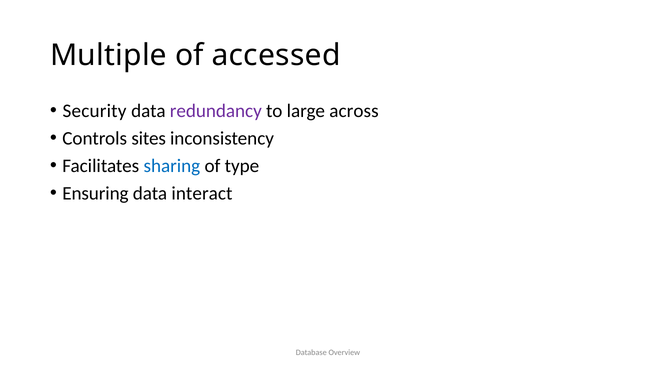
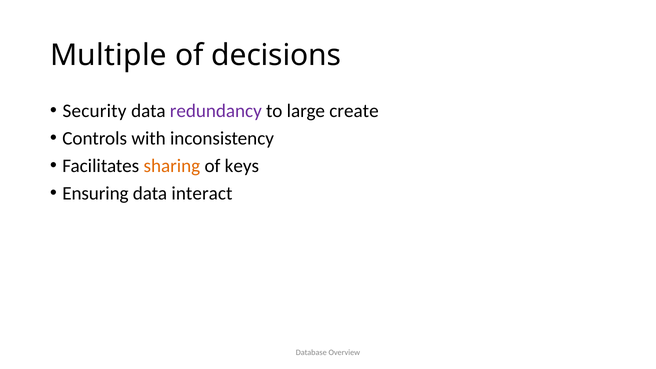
accessed: accessed -> decisions (276, 55)
across: across -> create (354, 111)
sites: sites -> with (149, 138)
sharing colour: blue -> orange (172, 166)
type: type -> keys (242, 166)
